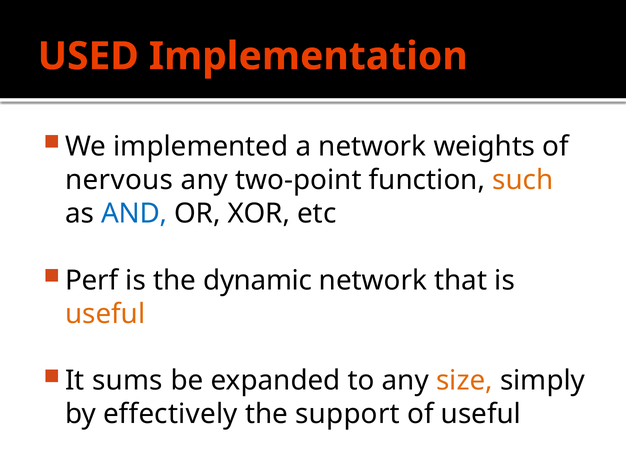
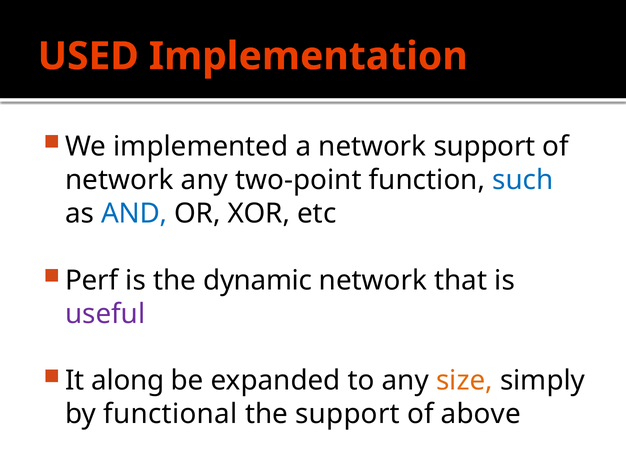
network weights: weights -> support (484, 146)
nervous: nervous -> network (119, 180)
such colour: orange -> blue (523, 180)
useful colour: orange -> purple (105, 314)
sums: sums -> along (128, 380)
effectively: effectively -> functional (170, 414)
of useful: useful -> above (481, 414)
